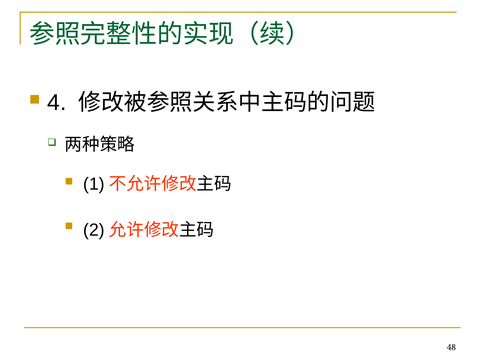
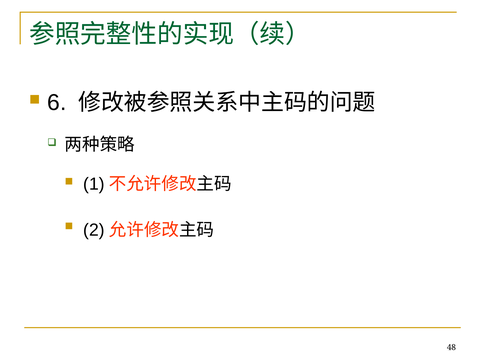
4: 4 -> 6 (57, 103)
